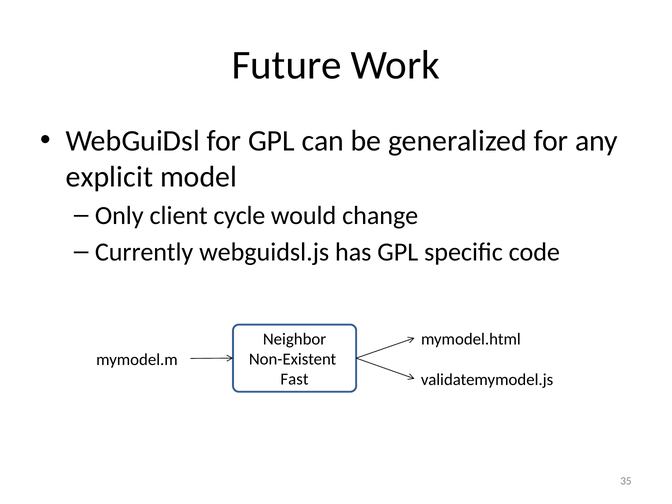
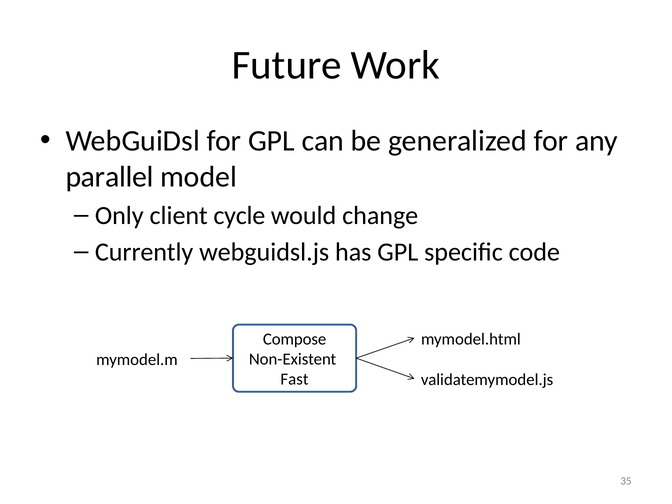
explicit: explicit -> parallel (110, 177)
Neighbor: Neighbor -> Compose (295, 339)
